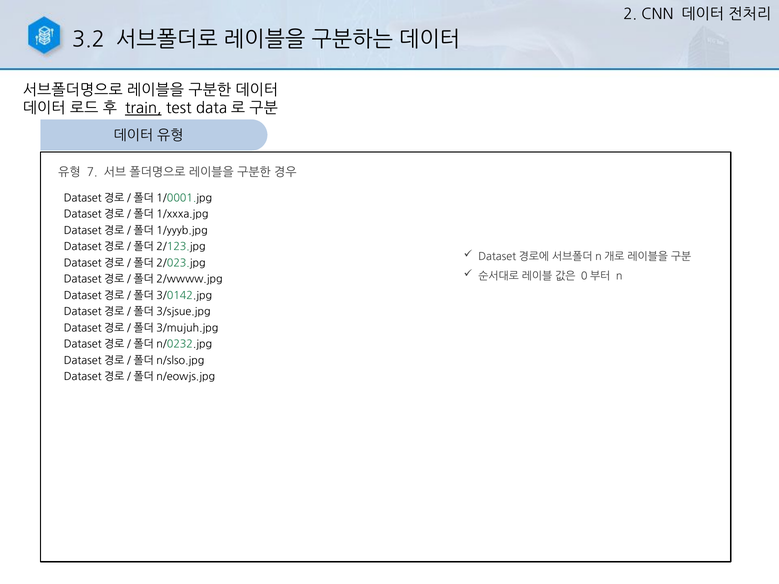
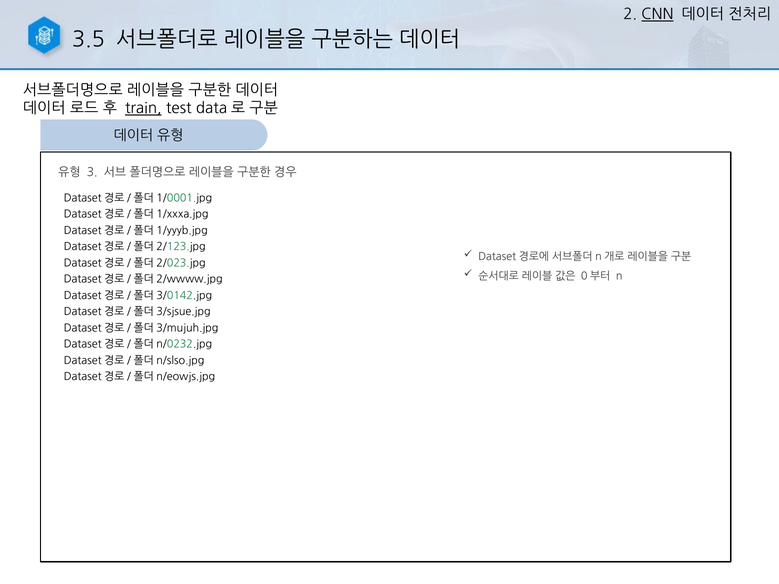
CNN underline: none -> present (657, 14)
3.2: 3.2 -> 3.5 (88, 40)
7: 7 -> 3 (92, 173)
